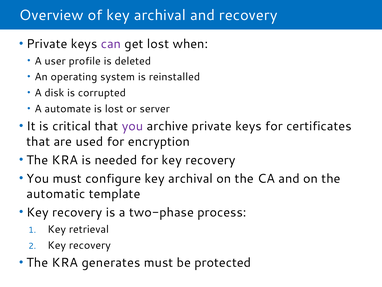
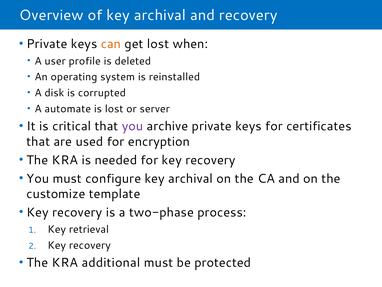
can colour: purple -> orange (111, 44)
automatic: automatic -> customize (56, 194)
generates: generates -> additional (111, 262)
